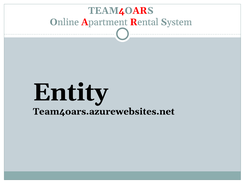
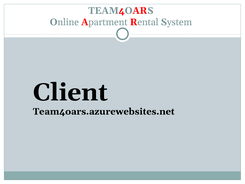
Entity: Entity -> Client (70, 92)
